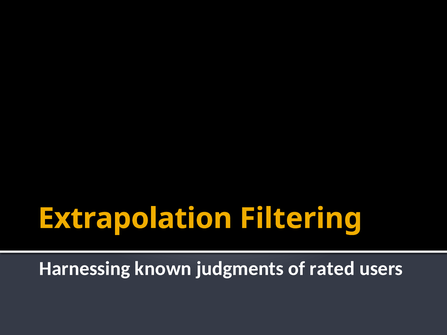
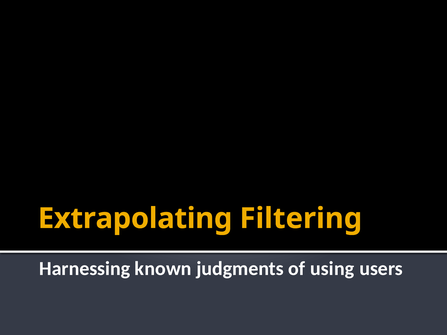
Extrapolation: Extrapolation -> Extrapolating (135, 219)
rated: rated -> using (332, 269)
